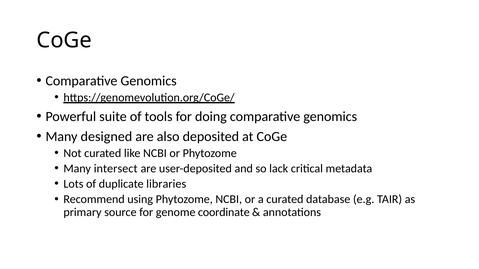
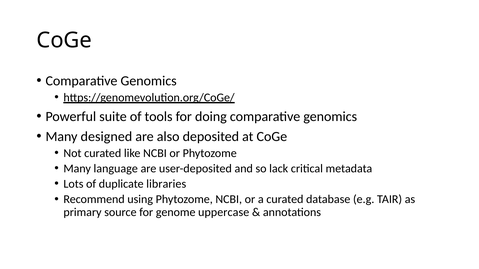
intersect: intersect -> language (116, 169)
coordinate: coordinate -> uppercase (224, 212)
